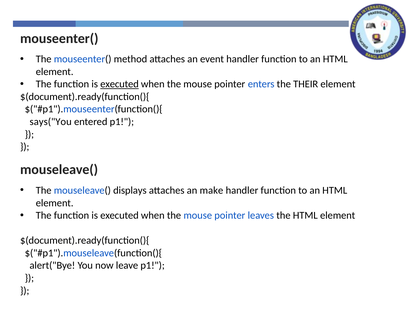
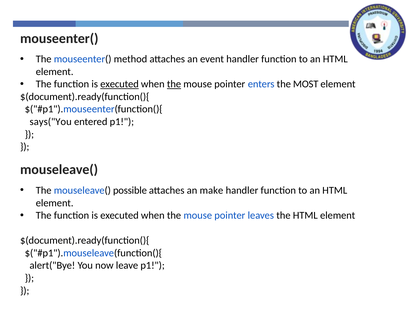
the underline: none -> present (174, 84)
THEIR: THEIR -> MOST (306, 84)
displays: displays -> possible (130, 190)
